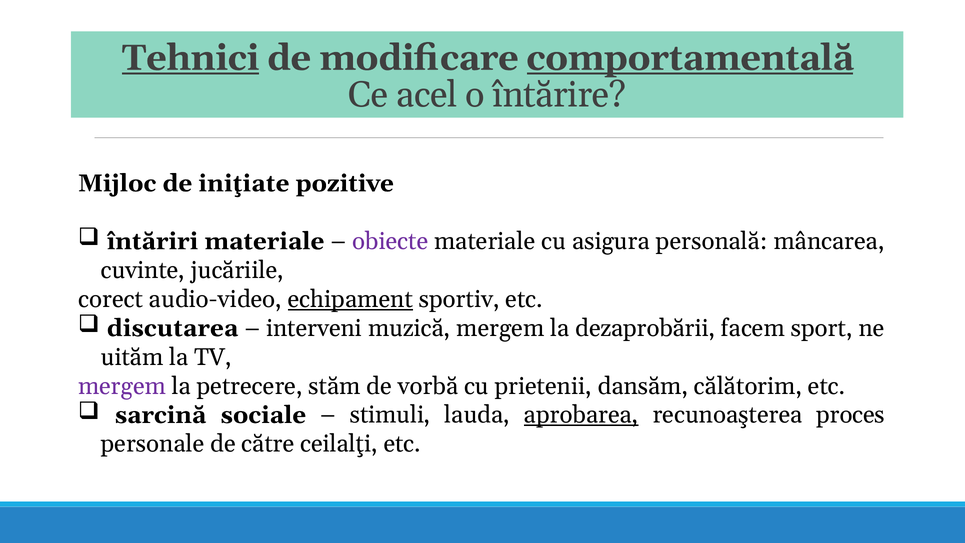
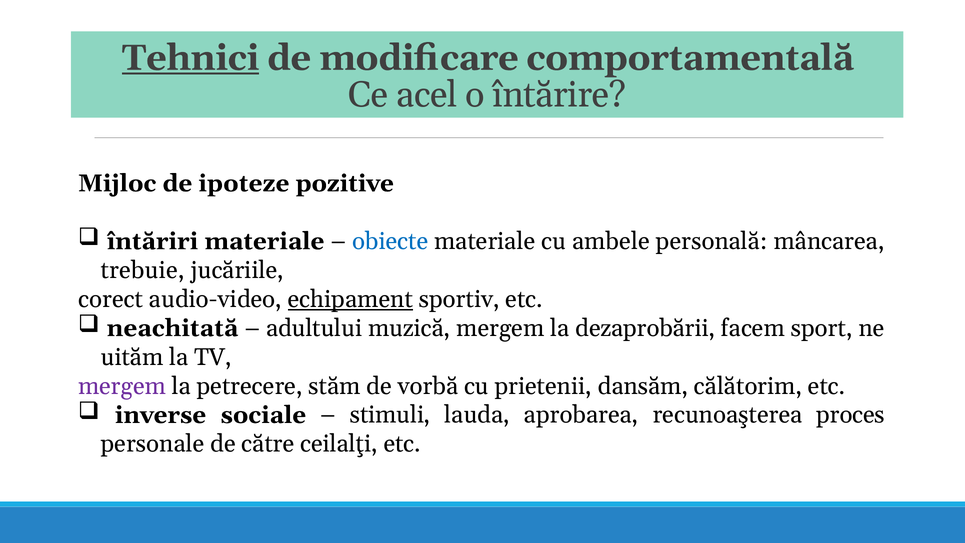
comportamentală underline: present -> none (690, 58)
iniţiate: iniţiate -> ipoteze (244, 183)
obiecte colour: purple -> blue (390, 241)
asigura: asigura -> ambele (611, 241)
cuvinte: cuvinte -> trebuie (143, 270)
discutarea: discutarea -> neachitată (172, 328)
interveni: interveni -> adultului (314, 328)
sarcină: sarcină -> inverse (160, 415)
aprobarea underline: present -> none (581, 415)
